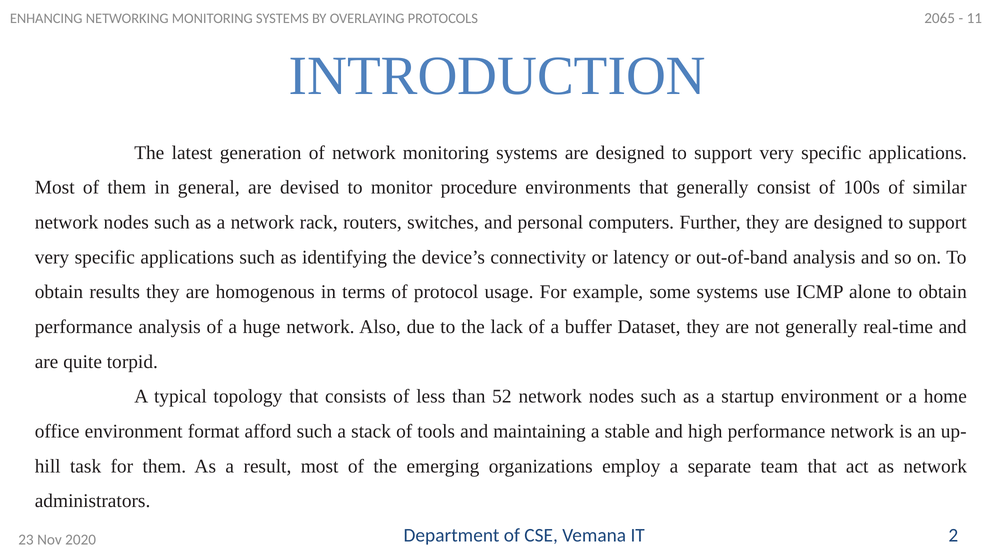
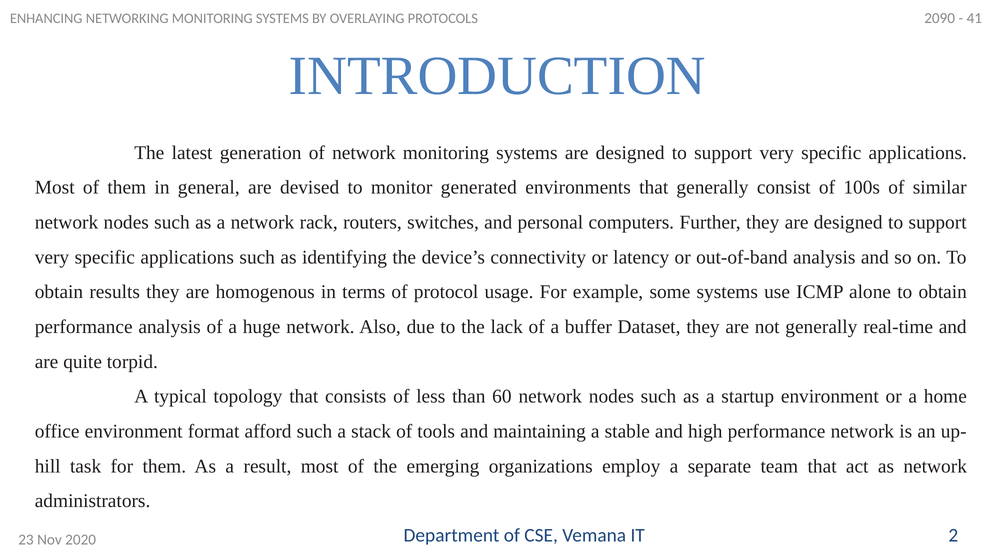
2065: 2065 -> 2090 (940, 18)
11: 11 -> 41 (974, 18)
procedure: procedure -> generated (479, 187)
52: 52 -> 60 (502, 396)
